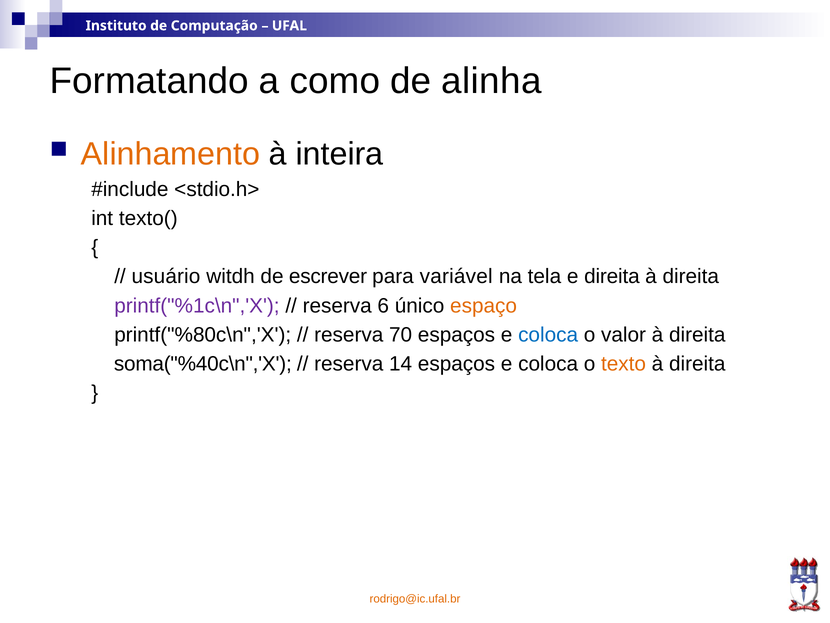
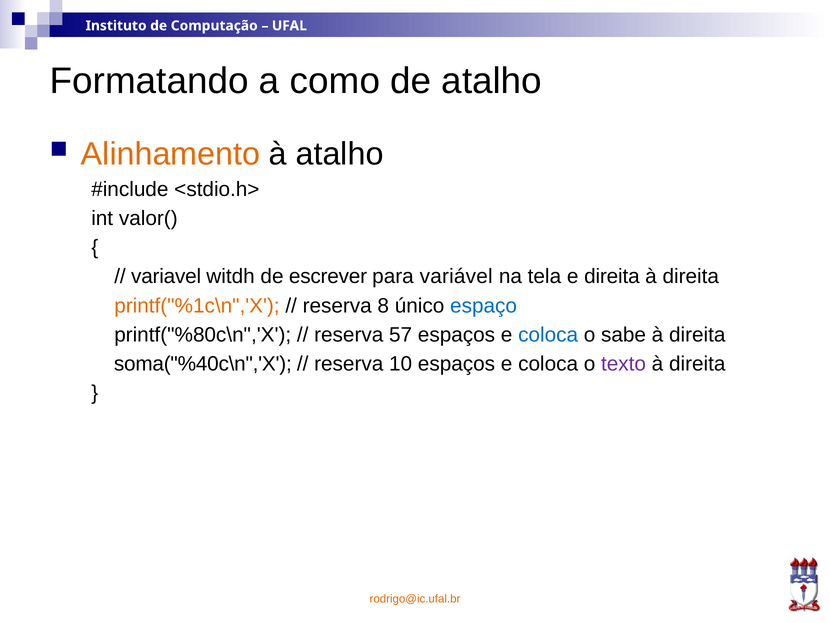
de alinha: alinha -> atalho (492, 81)
à inteira: inteira -> atalho (340, 154)
texto(: texto( -> valor( (148, 218)
usuário: usuário -> variavel (166, 276)
printf("%1c\n",'X colour: purple -> orange (197, 305)
6: 6 -> 8 (383, 305)
espaço colour: orange -> blue (484, 305)
70: 70 -> 57 (401, 334)
valor: valor -> sabe (624, 334)
14: 14 -> 10 (401, 364)
texto colour: orange -> purple (624, 364)
